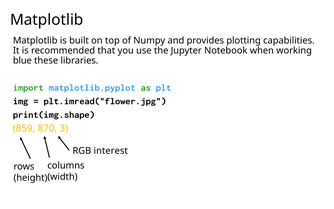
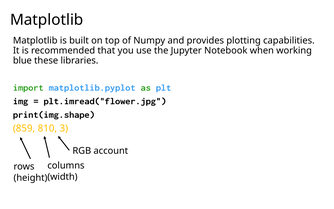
870: 870 -> 810 (47, 128)
interest: interest -> account (111, 151)
